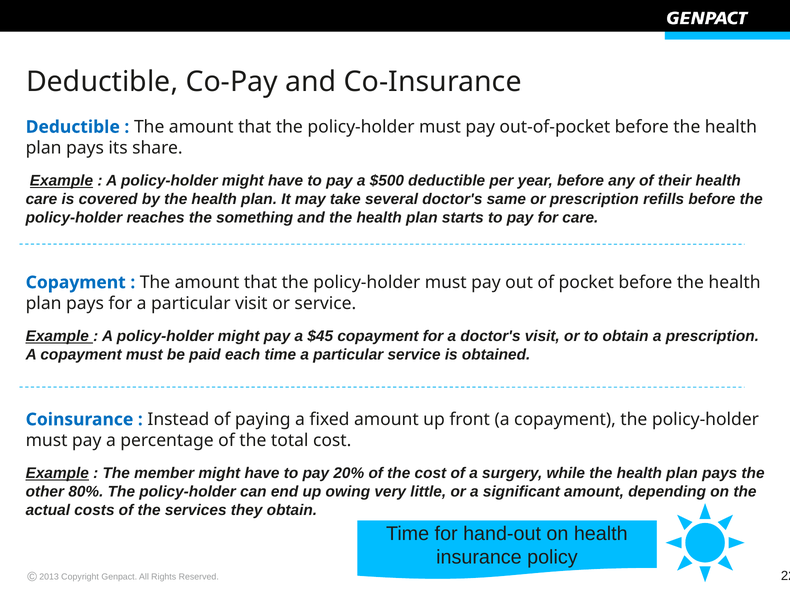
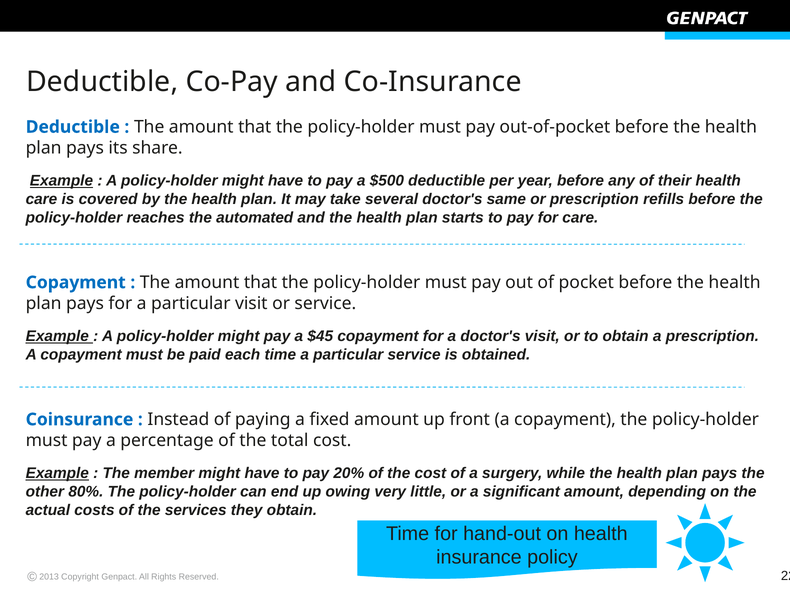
something: something -> automated (255, 218)
